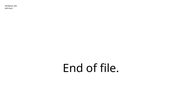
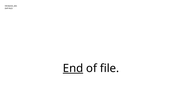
End underline: none -> present (73, 69)
